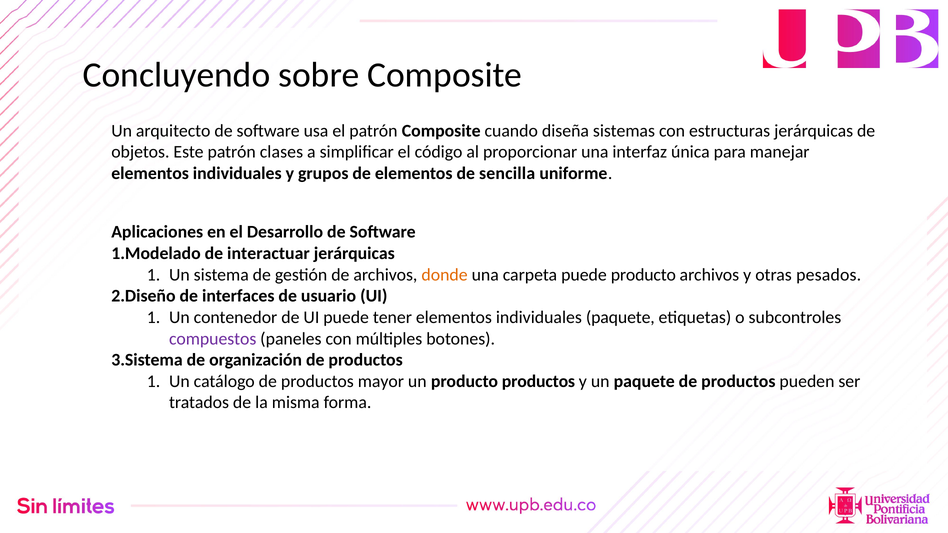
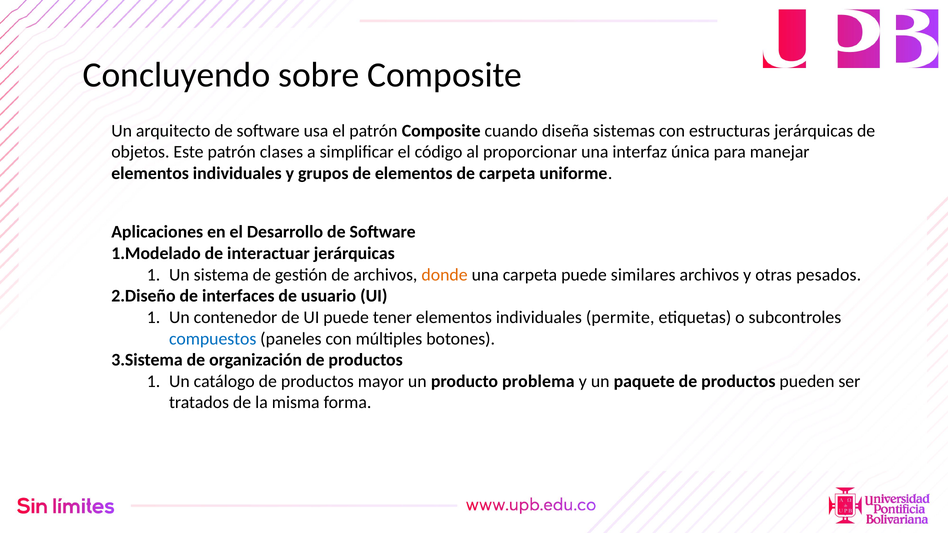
de sencilla: sencilla -> carpeta (507, 173)
puede producto: producto -> similares (643, 275)
individuales paquete: paquete -> permite (620, 317)
compuestos colour: purple -> blue (213, 339)
producto productos: productos -> problema (538, 381)
